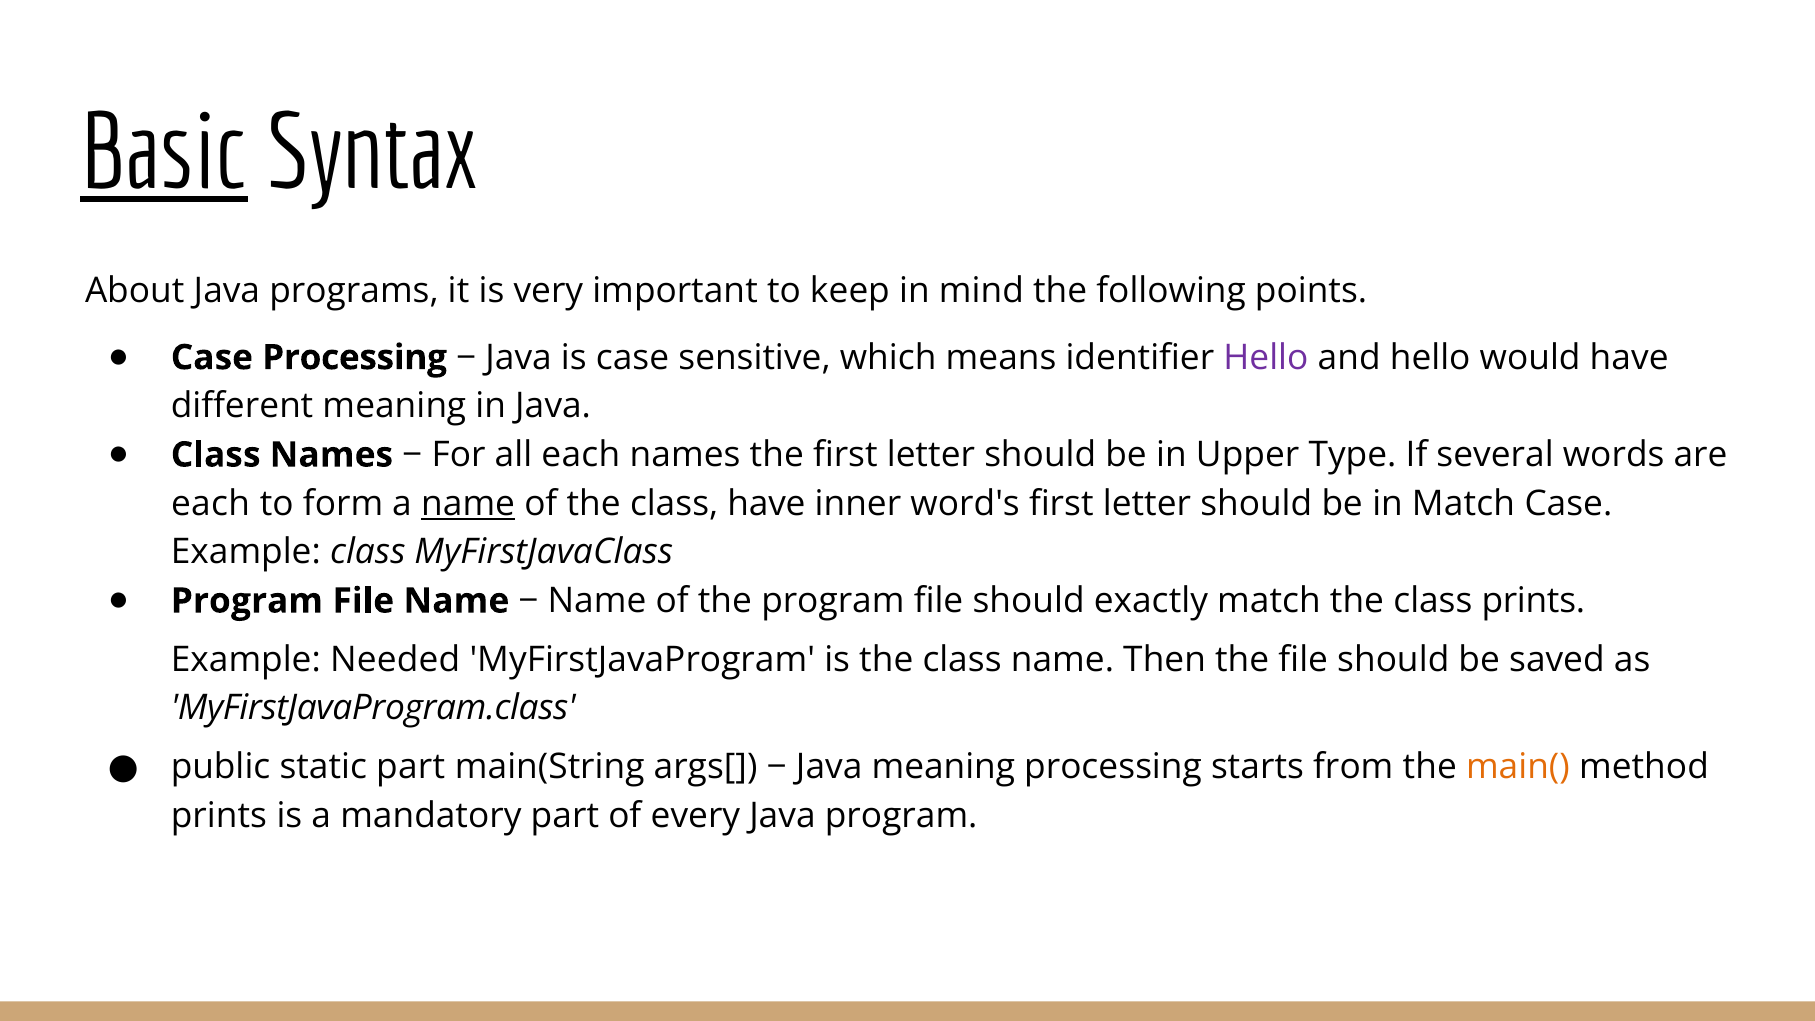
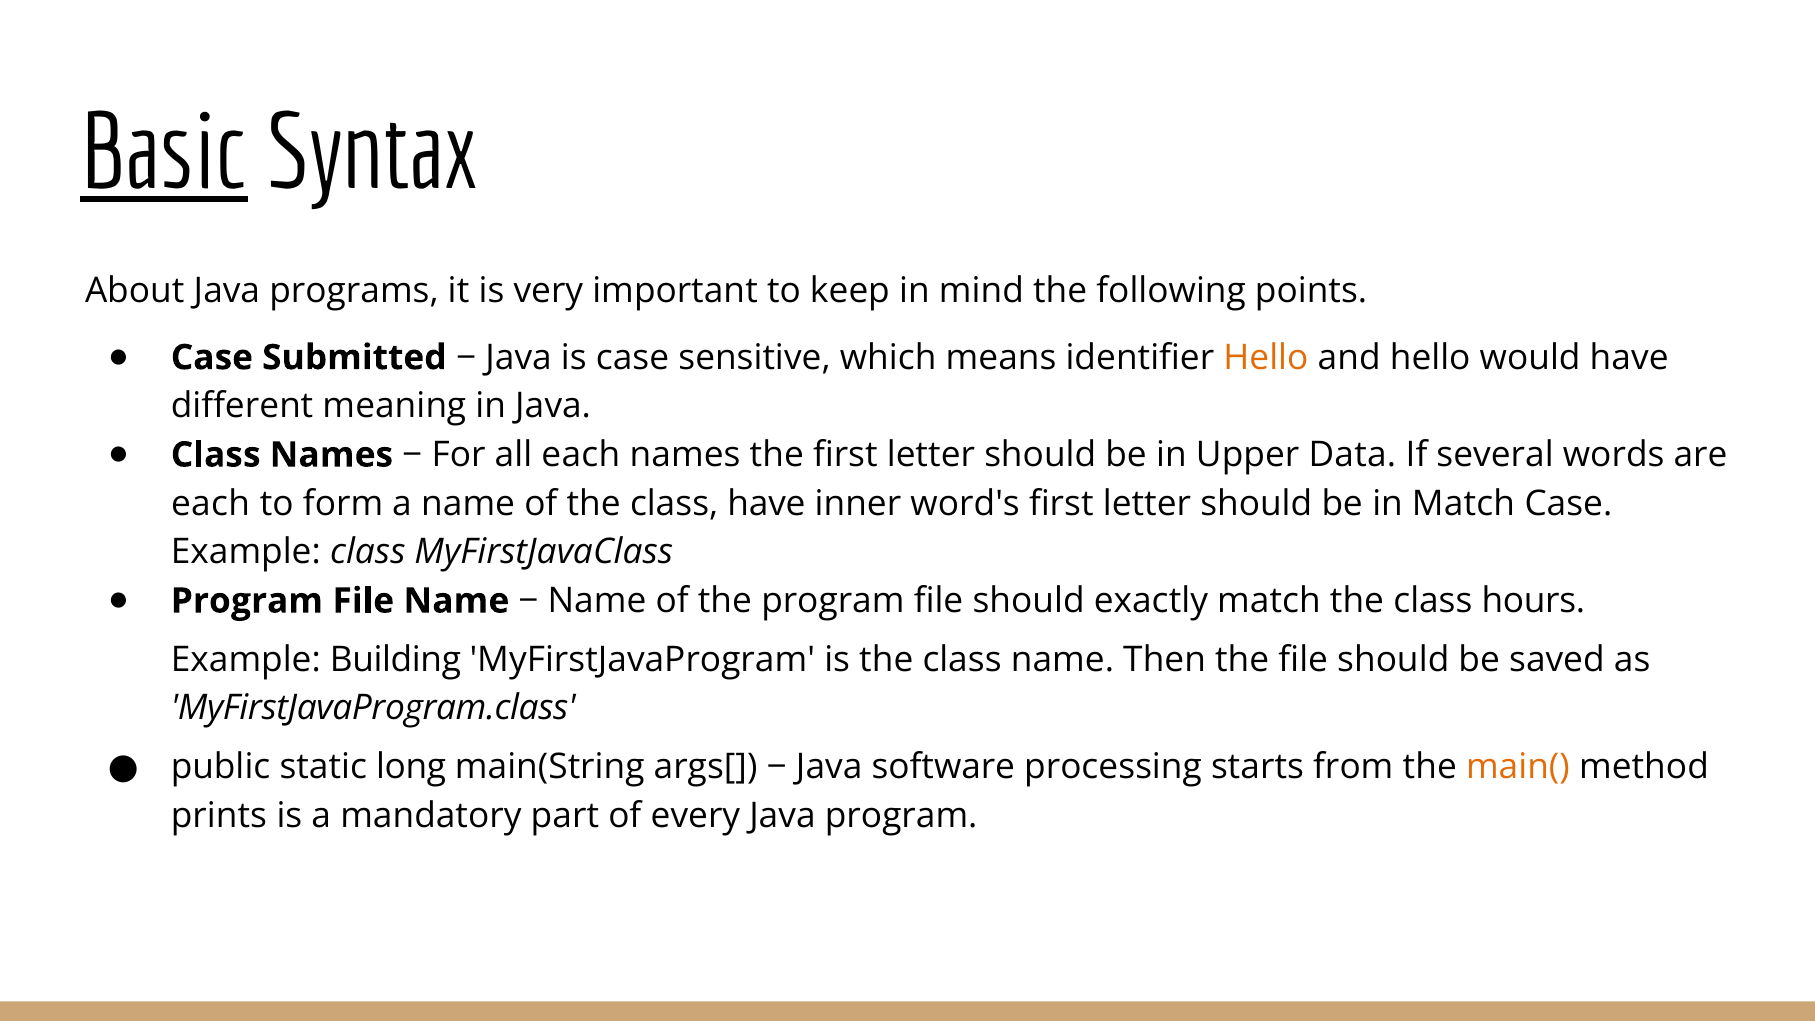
Case Processing: Processing -> Submitted (354, 358)
Hello colour: purple -> orange (1266, 358)
Type: Type -> Data (1352, 455)
name underline: present -> none (468, 504)
class prints: prints -> hours (1533, 601)
Needed: Needed -> Building (395, 660)
static part: part -> long (411, 767)
Java meaning: meaning -> software (943, 767)
